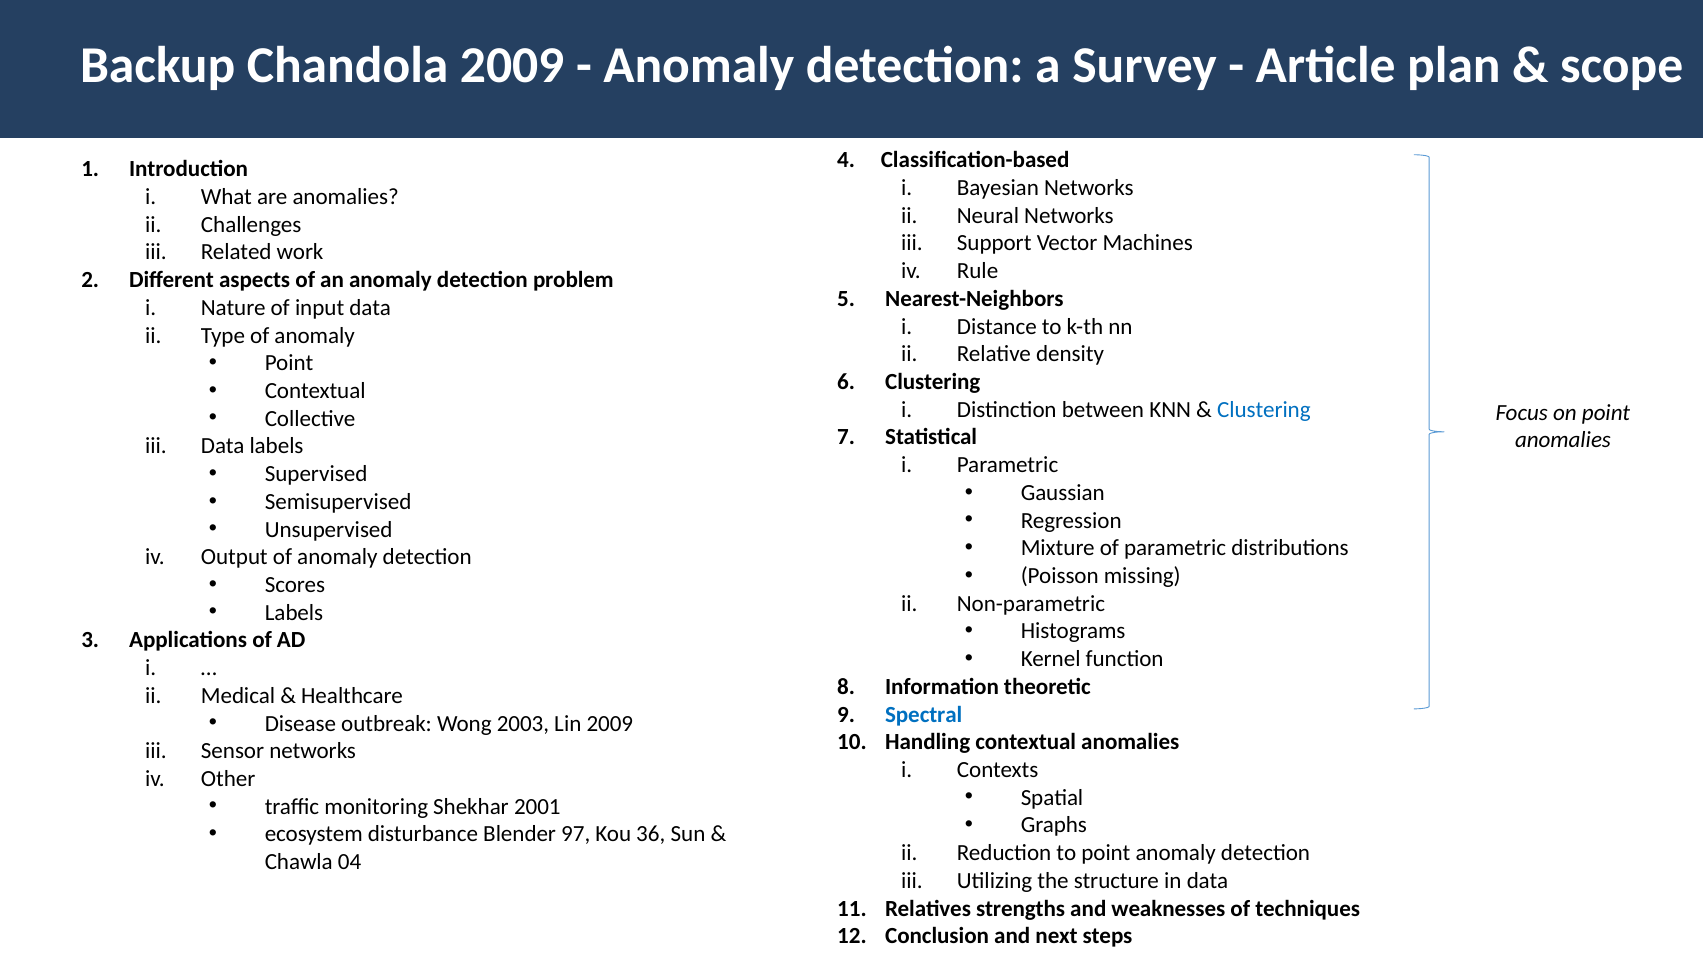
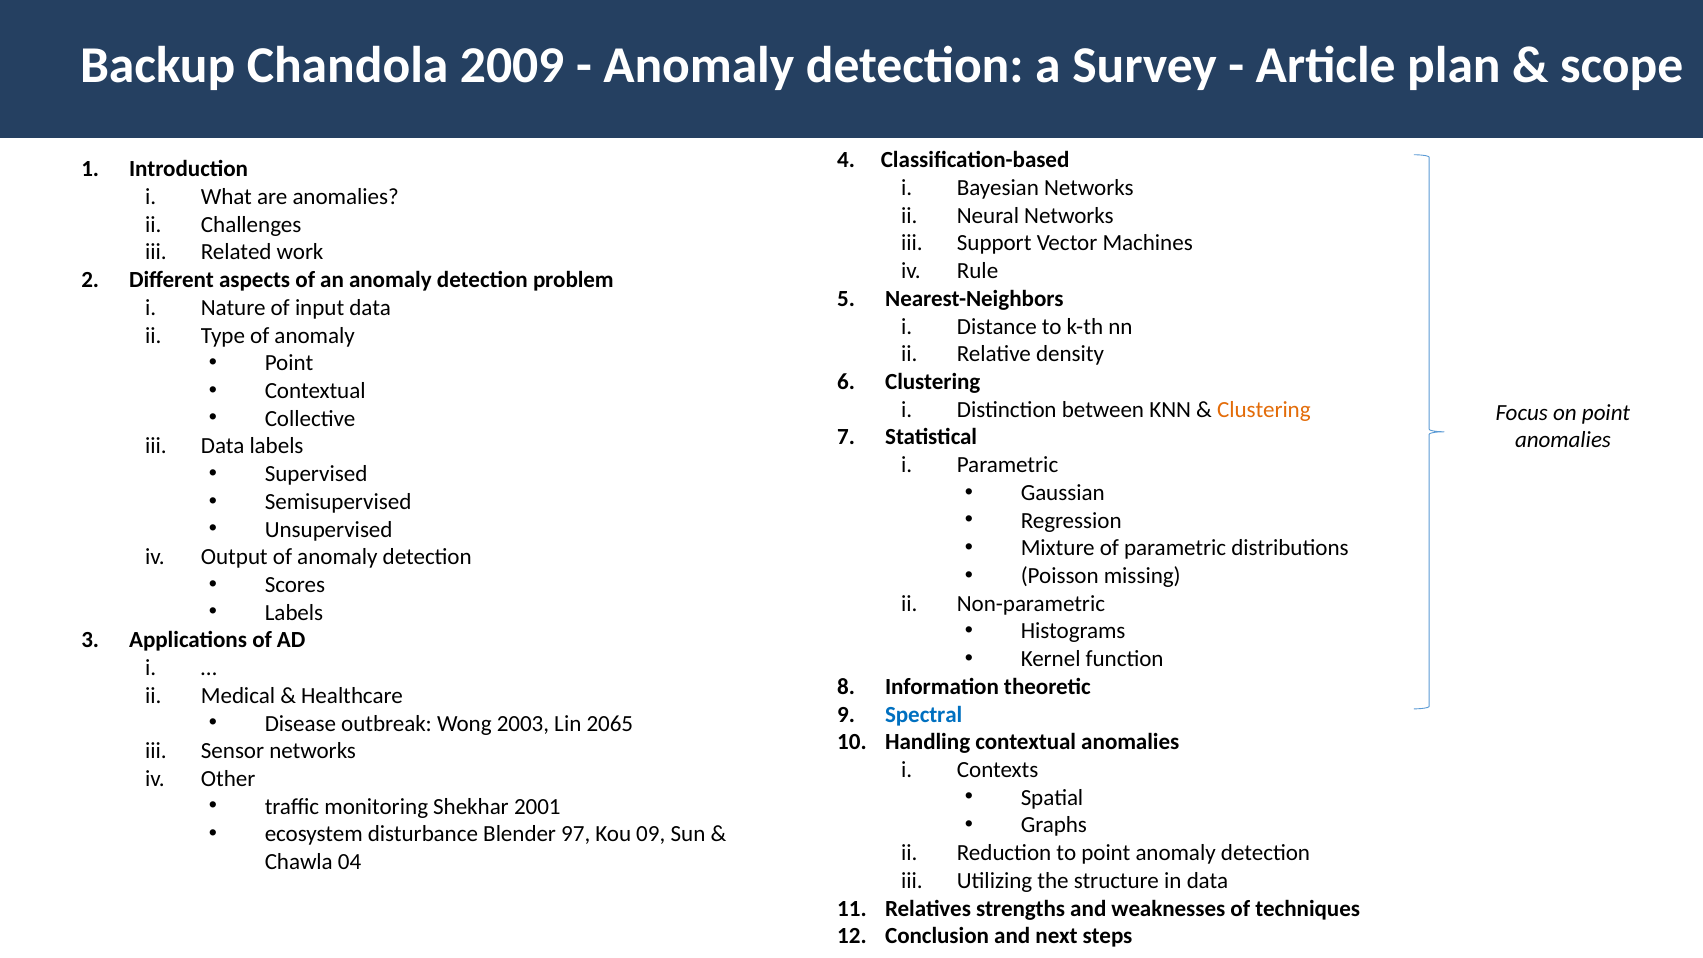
Clustering colour: blue -> orange (1264, 410)
Lin 2009: 2009 -> 2065 (610, 723)
36: 36 -> 09 (651, 834)
